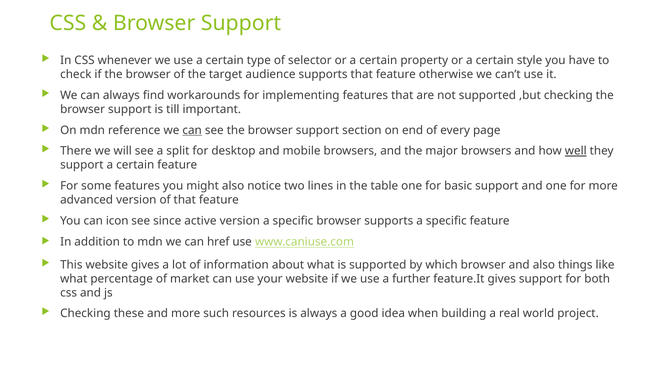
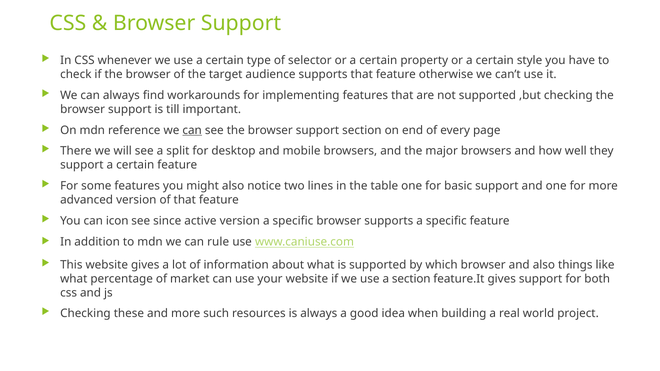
well underline: present -> none (576, 151)
href: href -> rule (218, 242)
a further: further -> section (411, 279)
